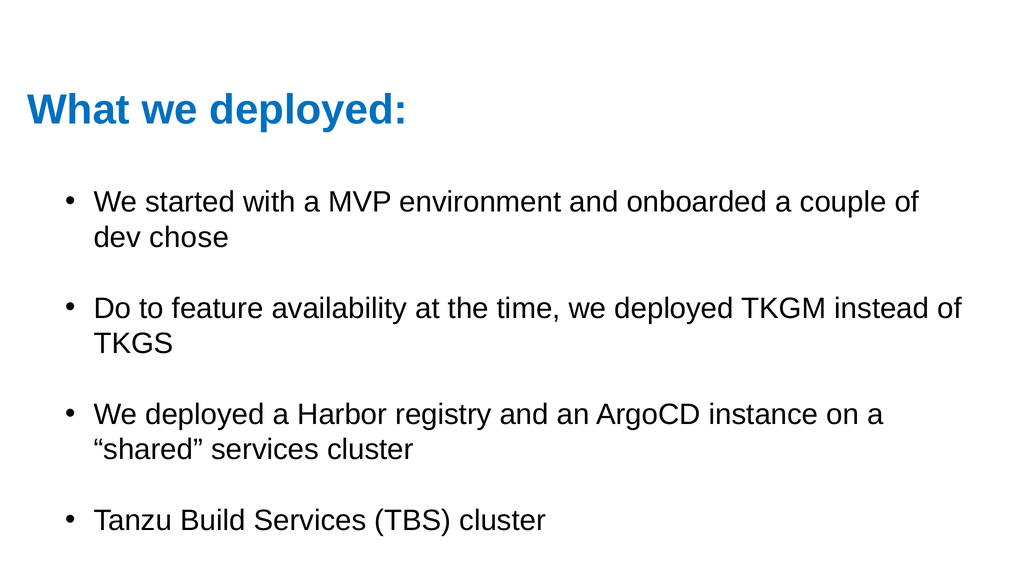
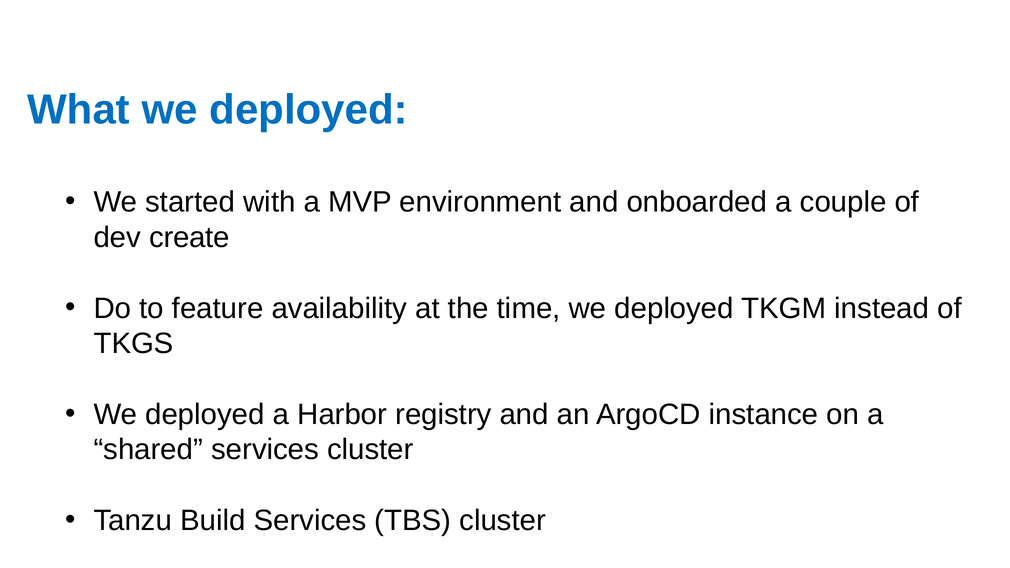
chose: chose -> create (189, 238)
